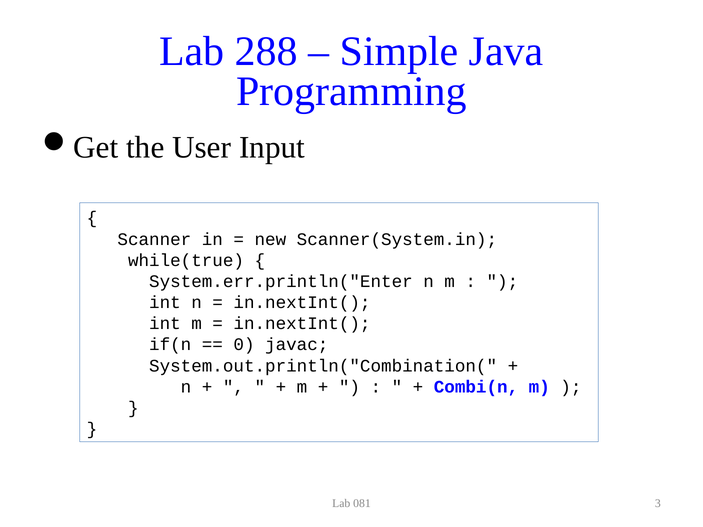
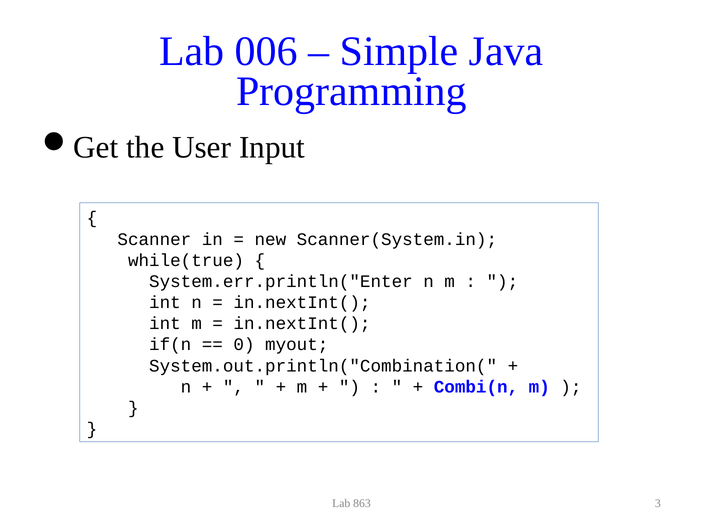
288: 288 -> 006 (266, 51)
javac: javac -> myout (297, 345)
081: 081 -> 863 (362, 504)
